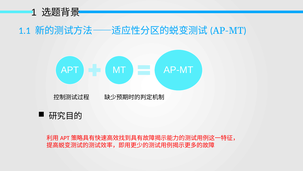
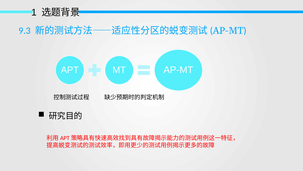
1.1: 1.1 -> 9.3 (25, 31)
